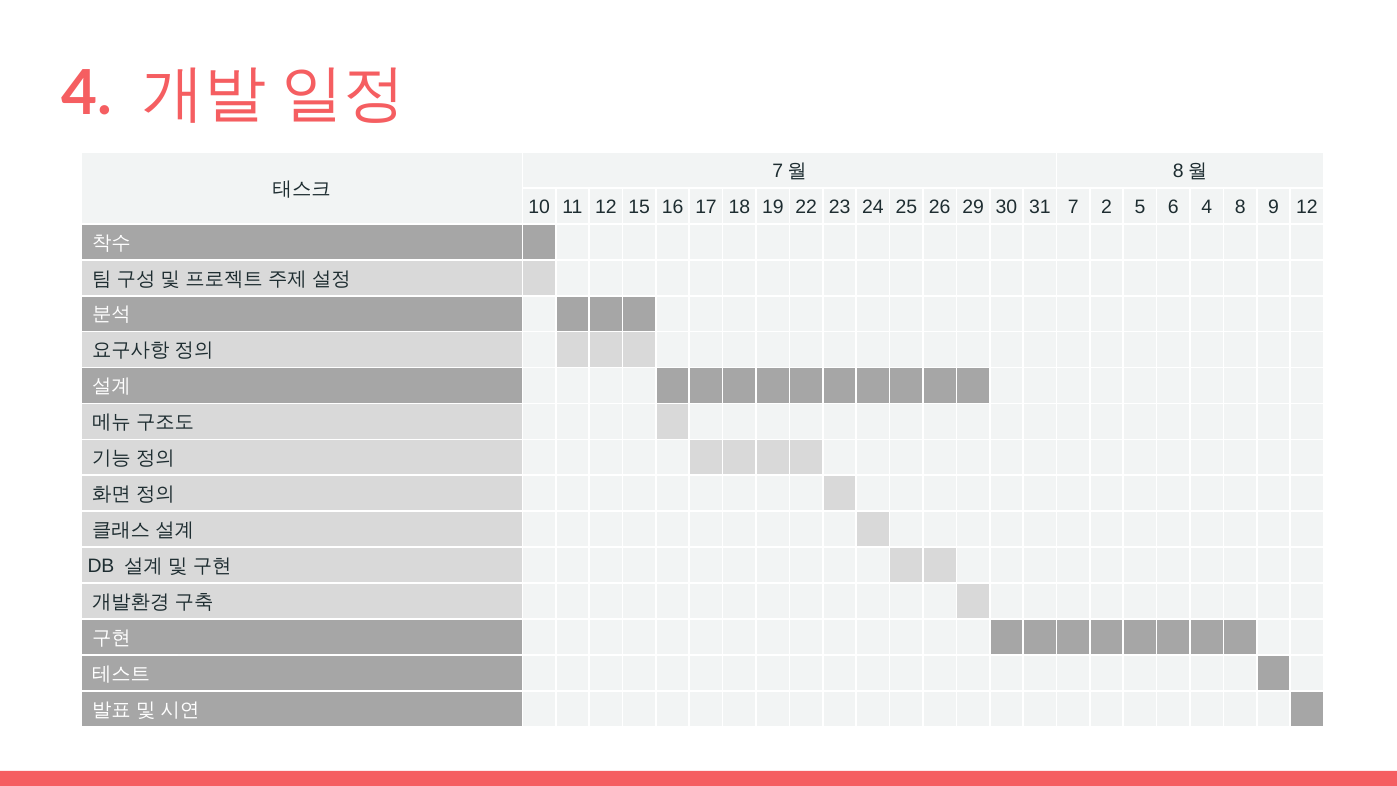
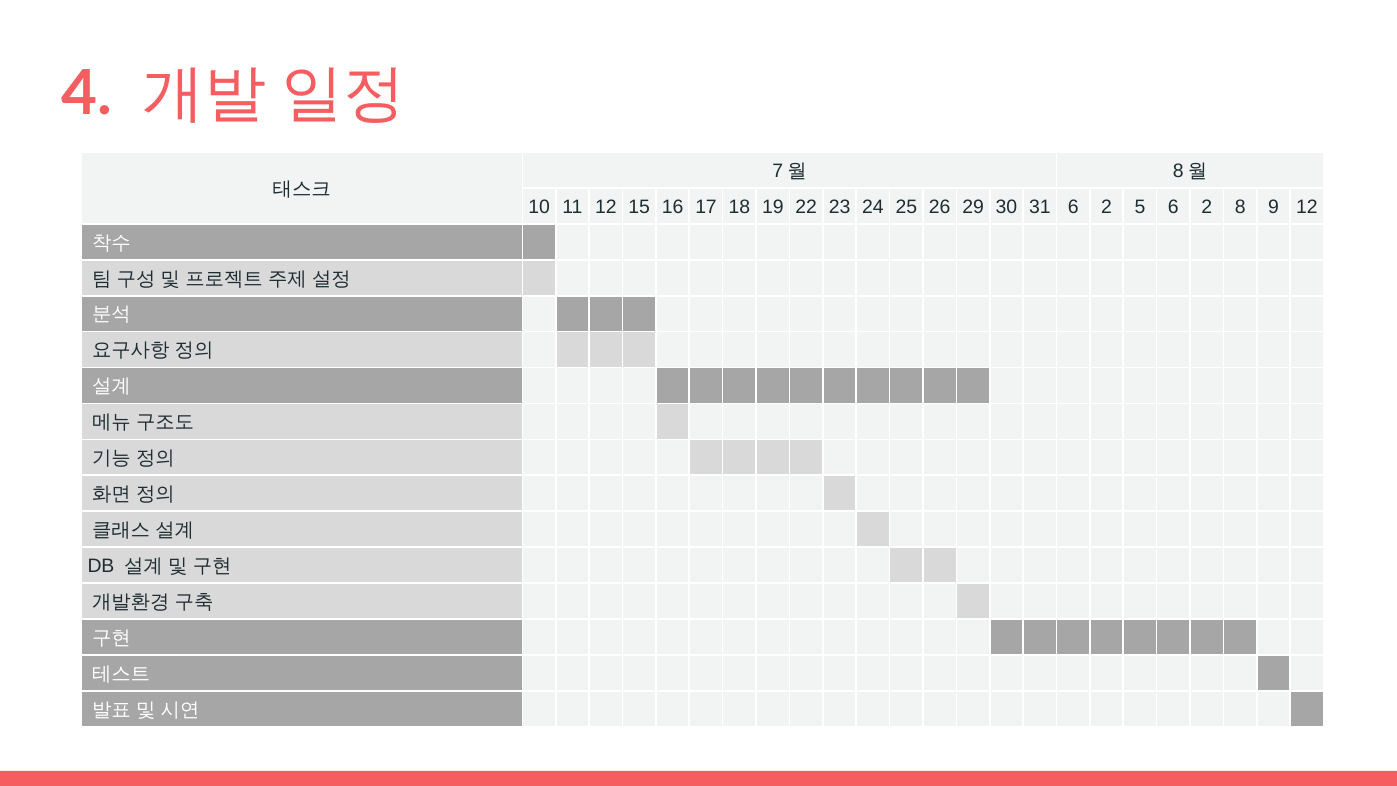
31 7: 7 -> 6 (1073, 207)
5 6 4: 4 -> 2 (1207, 207)
